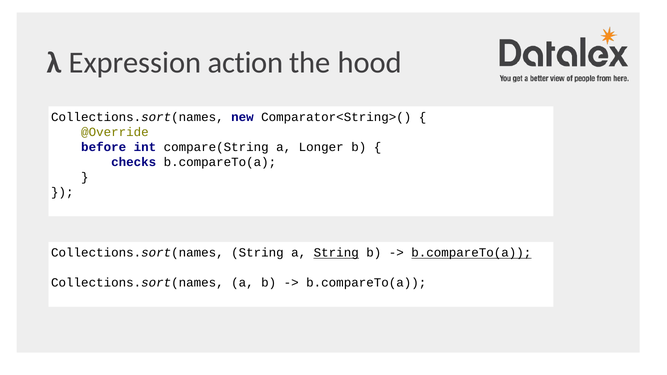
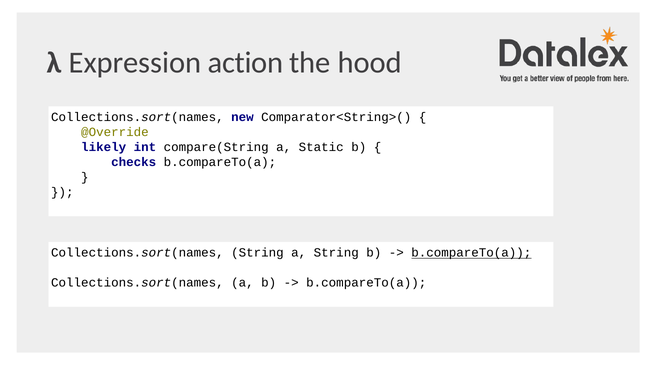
before: before -> likely (104, 147)
Longer: Longer -> Static (321, 147)
String underline: present -> none (336, 253)
